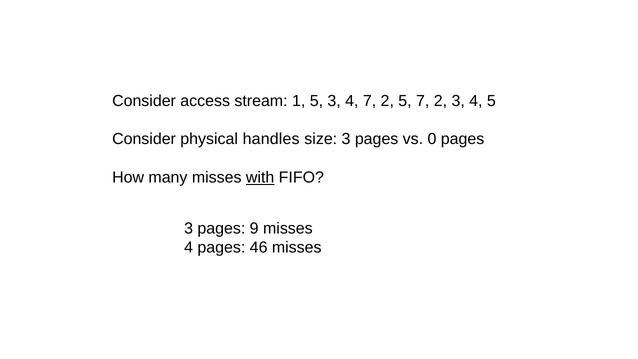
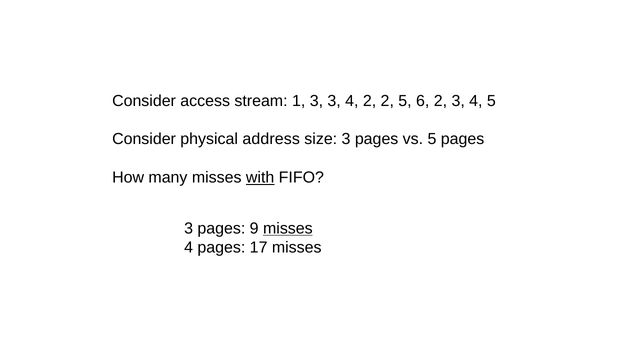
1 5: 5 -> 3 (316, 101)
4 7: 7 -> 2 (370, 101)
5 7: 7 -> 6 (423, 101)
handles: handles -> address (271, 139)
vs 0: 0 -> 5 (432, 139)
misses underline: none -> present (288, 228)
46: 46 -> 17 (259, 247)
